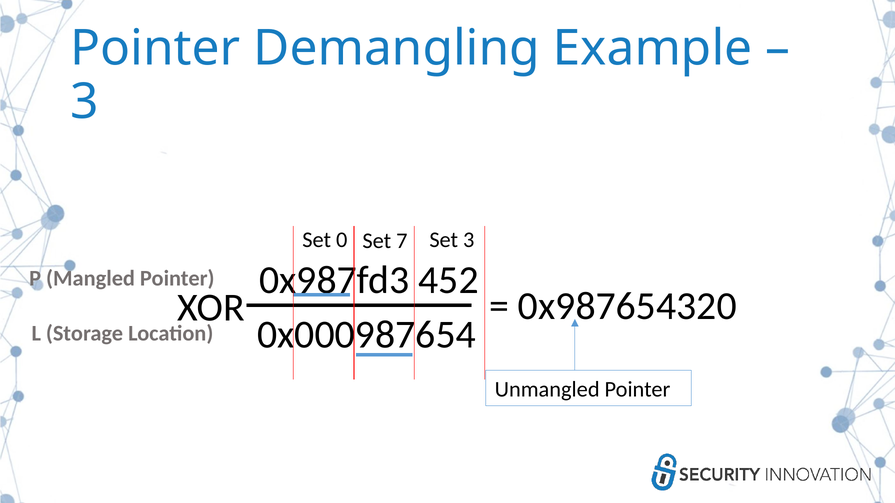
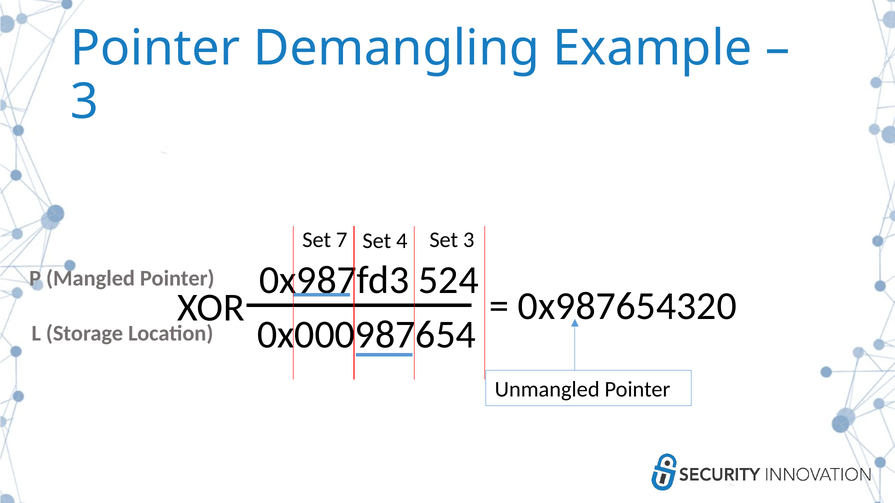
0: 0 -> 7 (342, 240)
7: 7 -> 4 (402, 241)
452: 452 -> 524 (448, 280)
